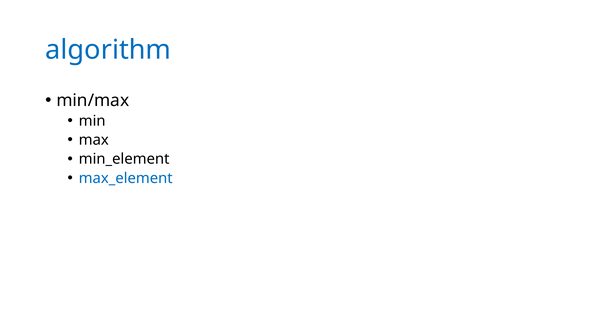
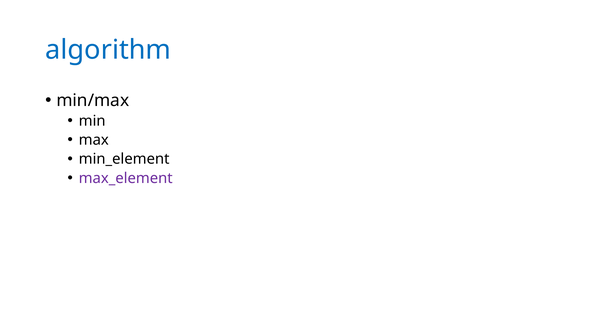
max_element colour: blue -> purple (126, 178)
